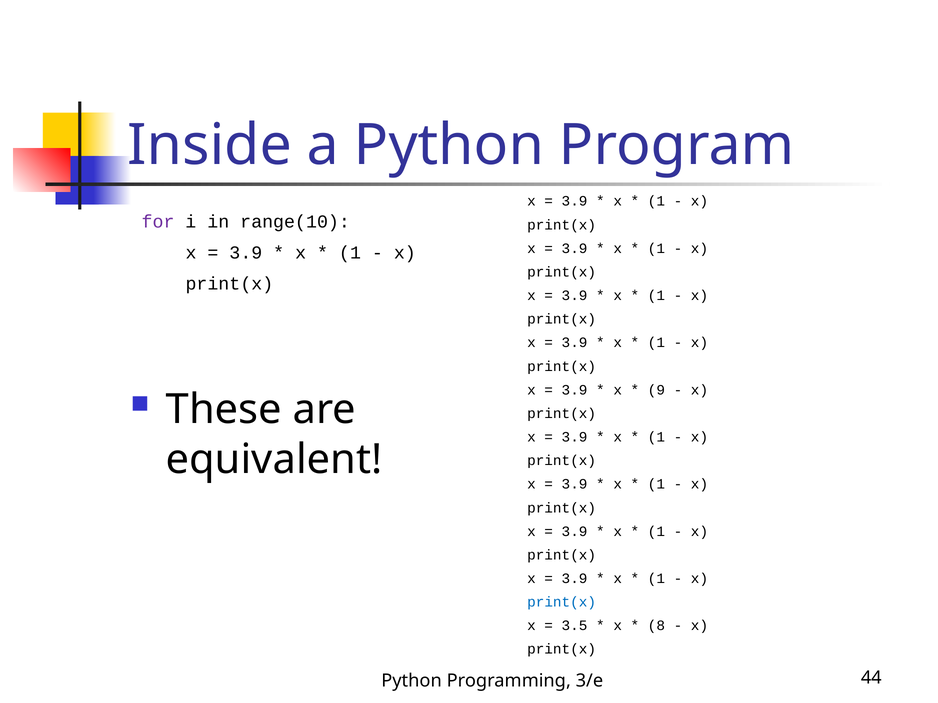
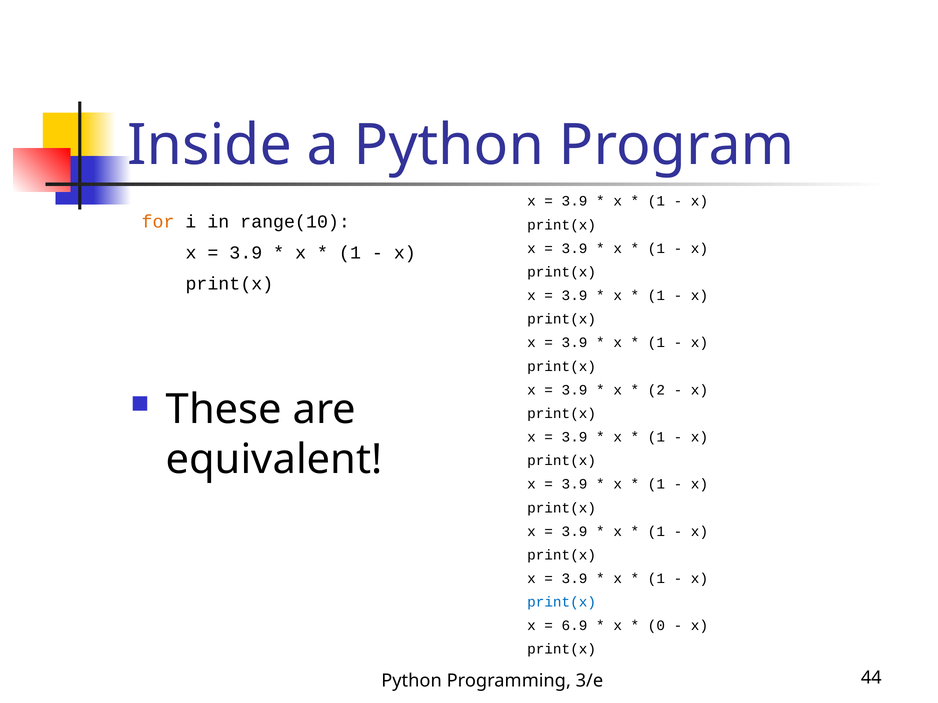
for colour: purple -> orange (158, 222)
9: 9 -> 2 (656, 390)
3.5: 3.5 -> 6.9 (574, 626)
8: 8 -> 0 (656, 626)
